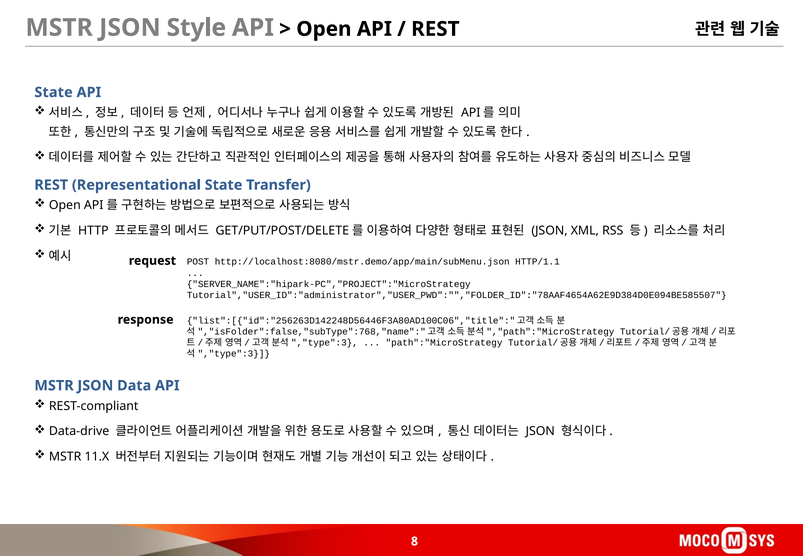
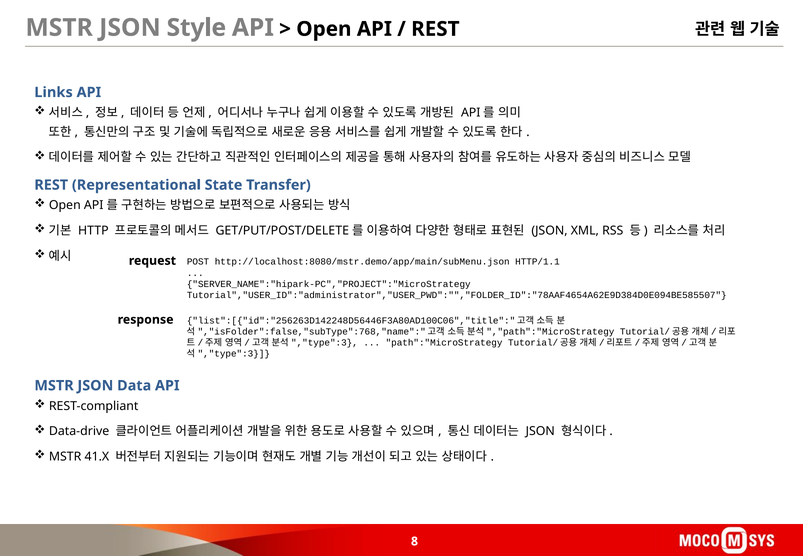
State: State -> Links (54, 92)
11.X: 11.X -> 41.X (97, 457)
